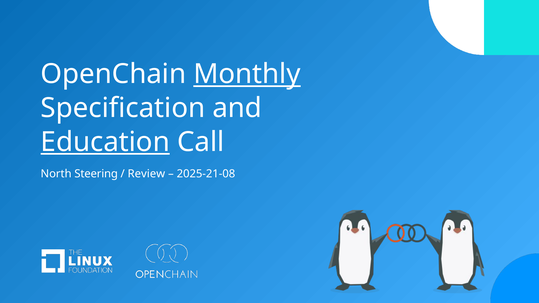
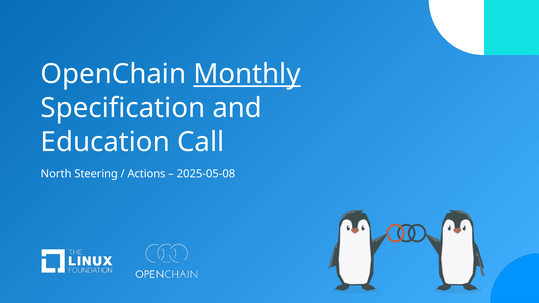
Education underline: present -> none (105, 142)
Review: Review -> Actions (146, 174)
2025-21-08: 2025-21-08 -> 2025-05-08 (206, 174)
